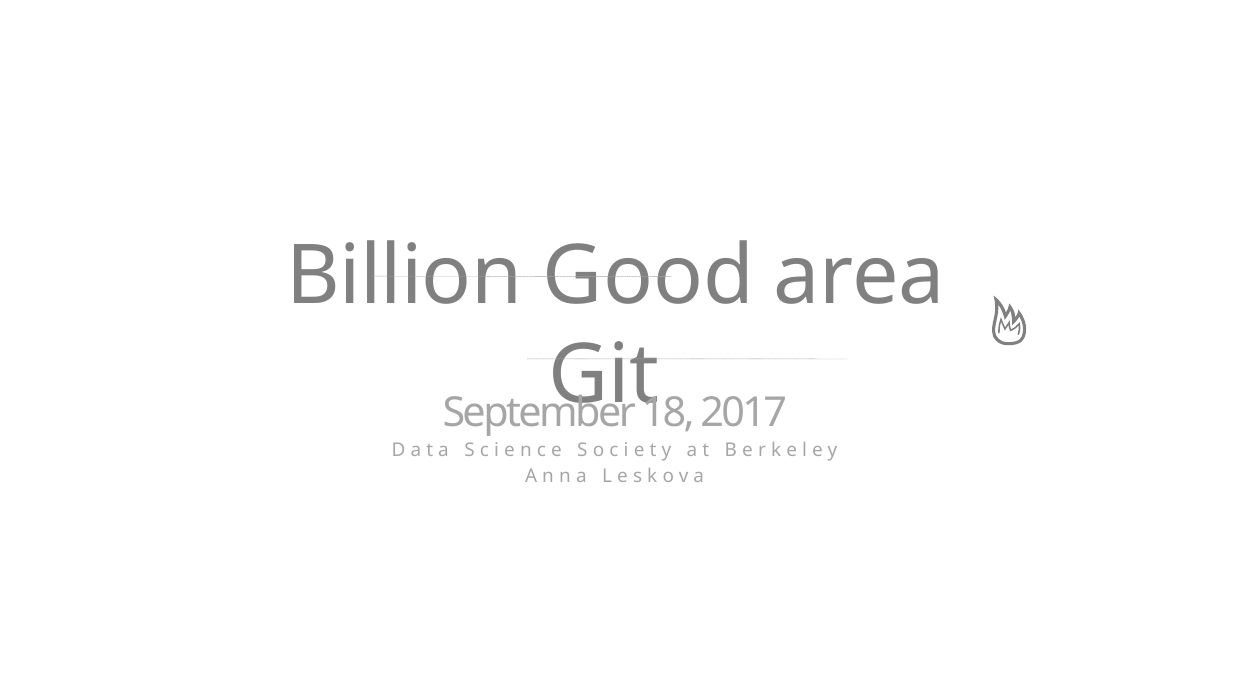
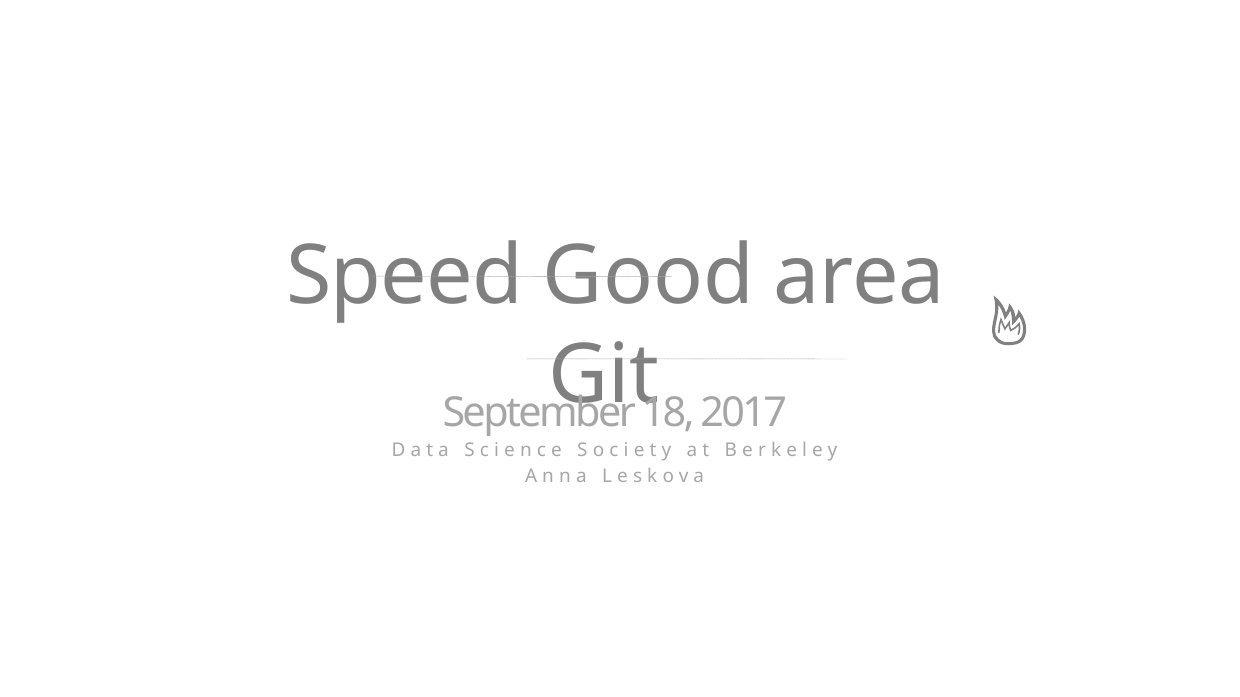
Billion: Billion -> Speed (405, 277)
